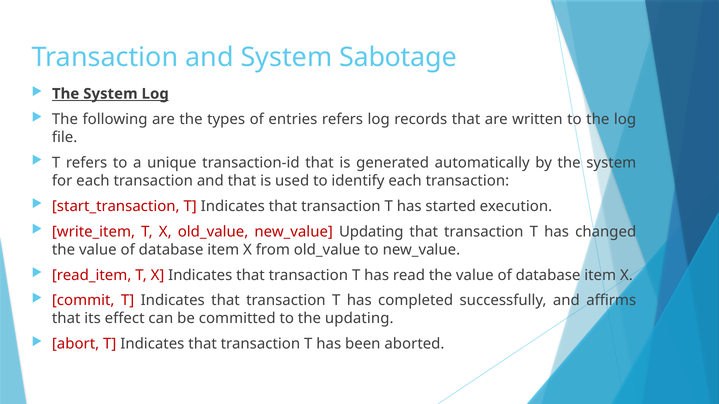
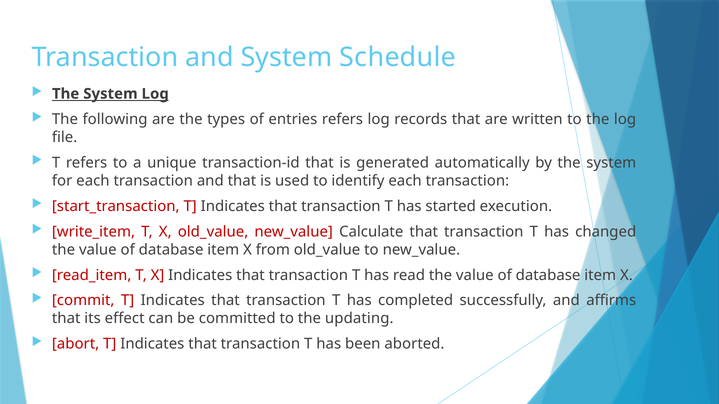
Sabotage: Sabotage -> Schedule (398, 58)
new_value Updating: Updating -> Calculate (371, 232)
